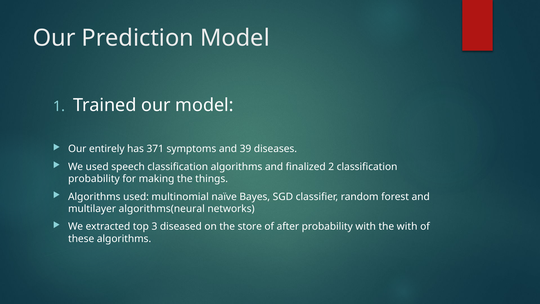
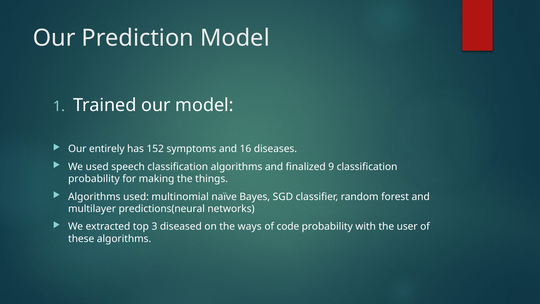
371: 371 -> 152 (155, 149)
39: 39 -> 16 (245, 149)
2: 2 -> 9 (331, 167)
algorithms(neural: algorithms(neural -> predictions(neural (162, 209)
store: store -> ways (250, 226)
after: after -> code (288, 226)
the with: with -> user (407, 226)
